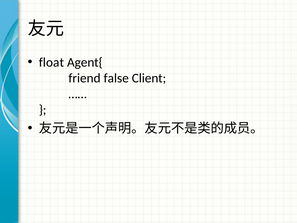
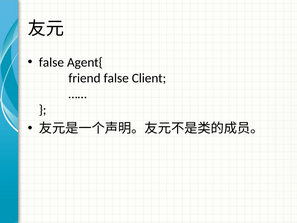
float: float -> false (51, 62)
